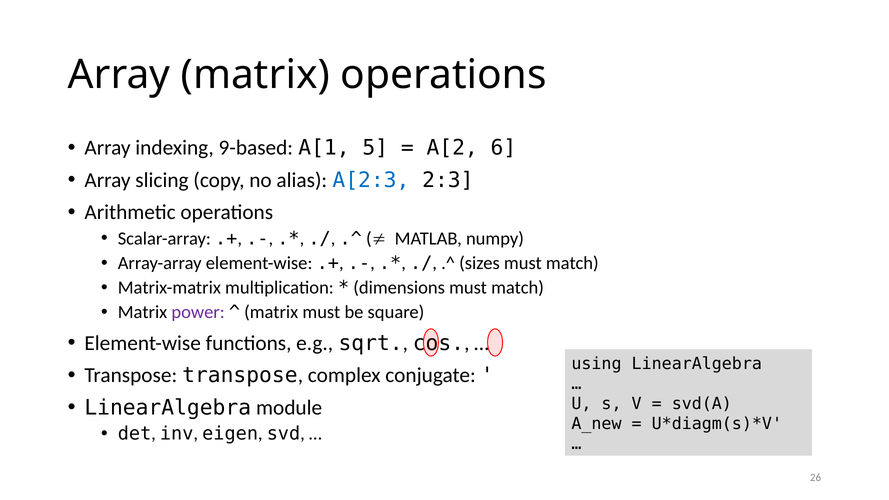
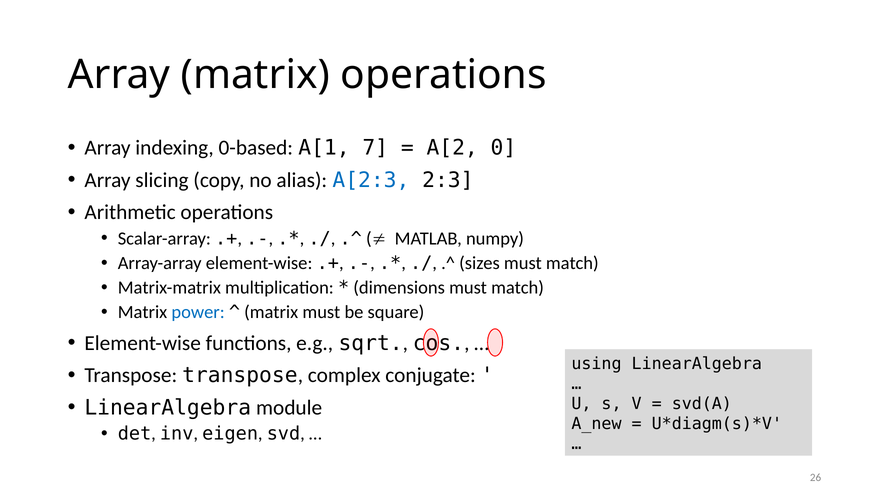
9-based: 9-based -> 0-based (256, 148)
5: 5 -> 7 (375, 148)
6: 6 -> 0 (503, 148)
power colour: purple -> blue (198, 312)
